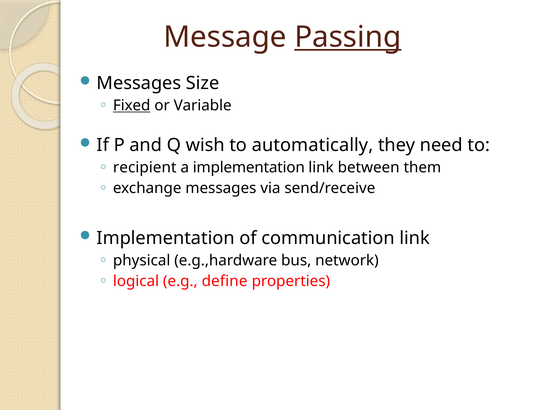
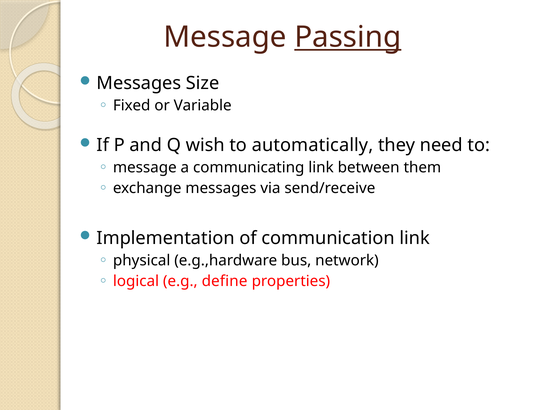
Fixed underline: present -> none (132, 105)
recipient: recipient -> message (145, 167)
a implementation: implementation -> communicating (249, 167)
